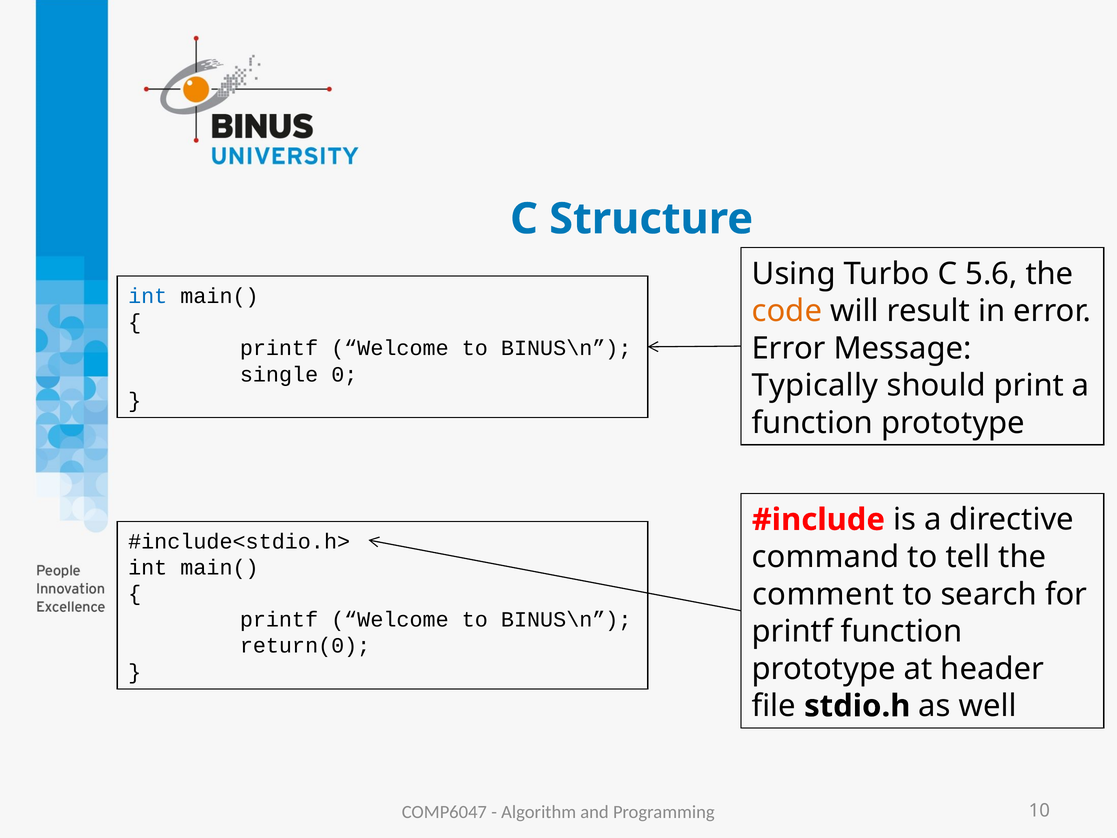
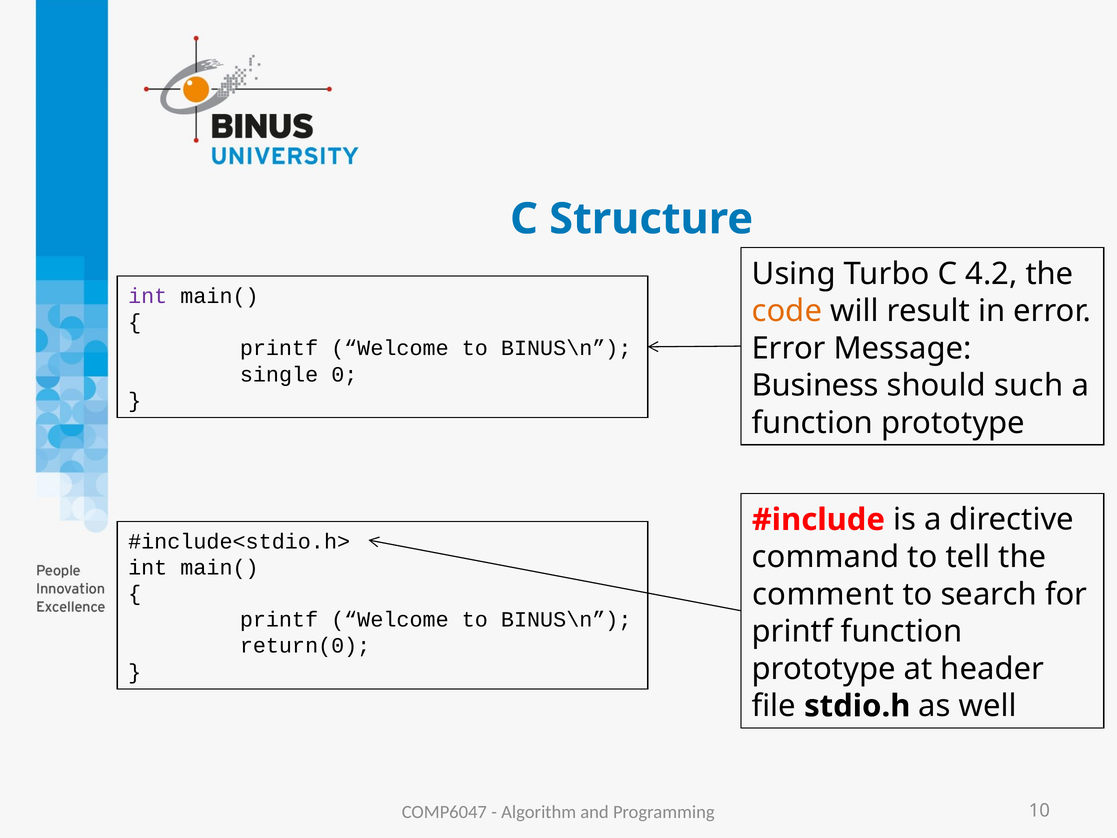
5.6: 5.6 -> 4.2 (991, 274)
int colour: blue -> purple (148, 296)
Typically: Typically -> Business (815, 385)
print: print -> such (1029, 385)
